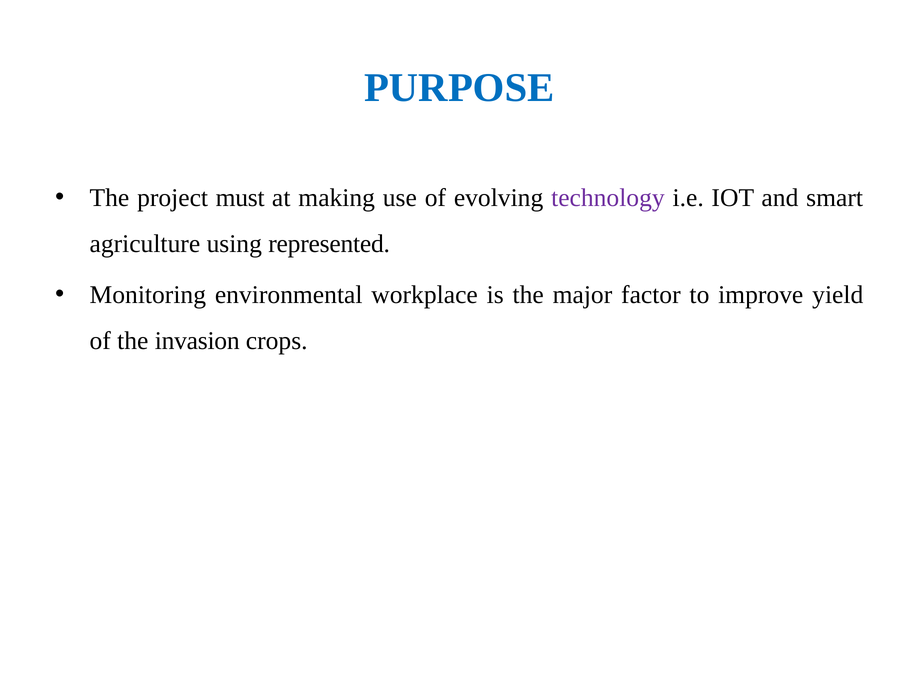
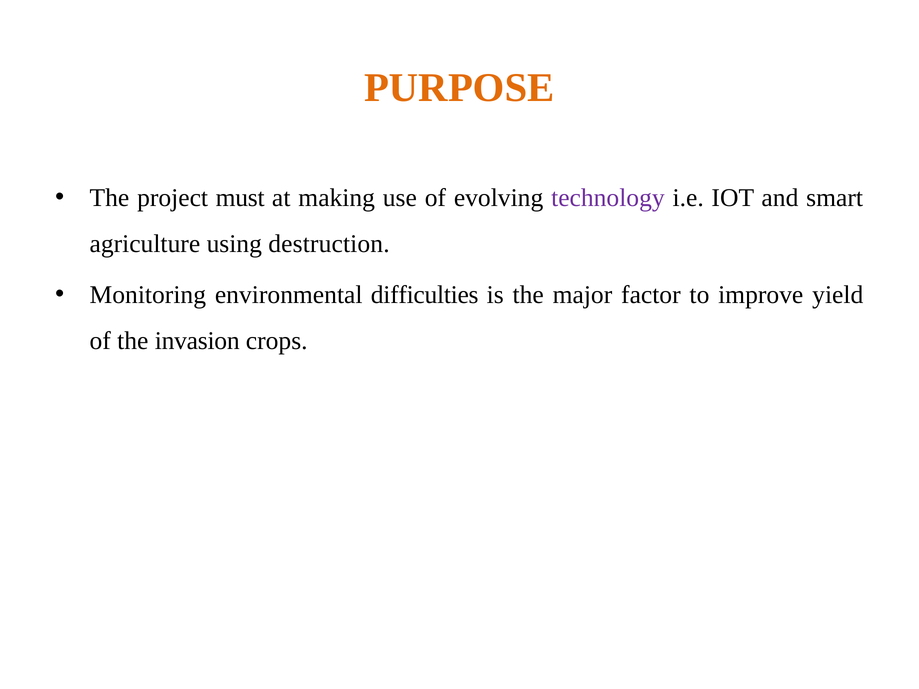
PURPOSE colour: blue -> orange (459, 88)
represented: represented -> destruction (329, 244)
workplace: workplace -> difficulties (425, 295)
